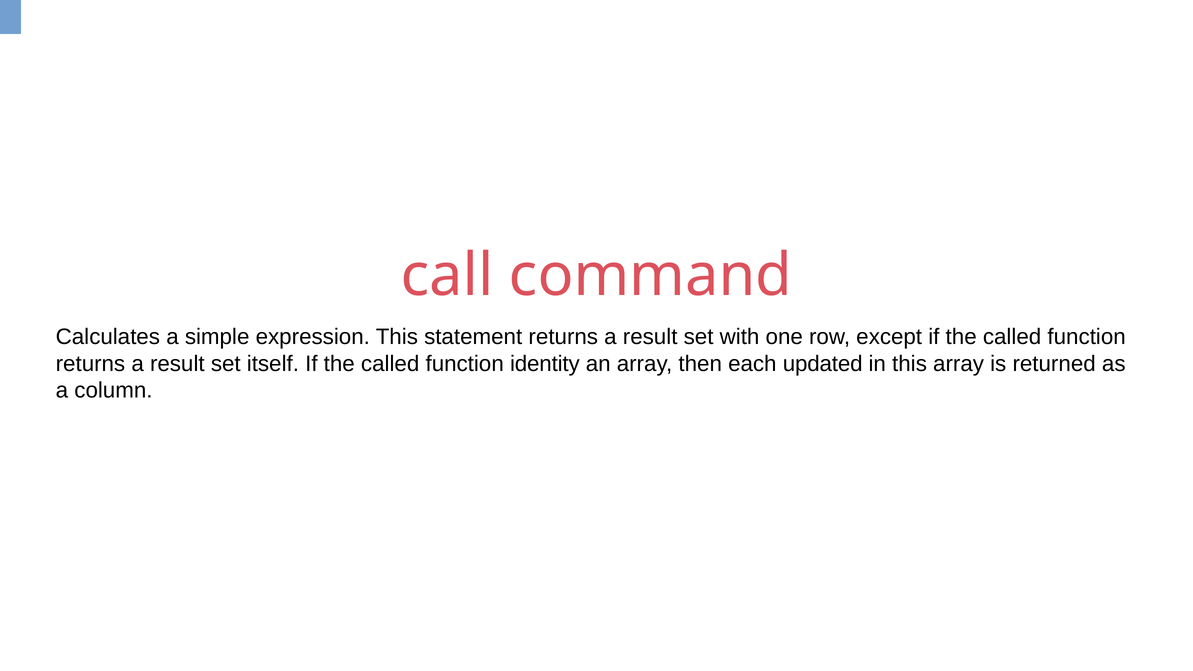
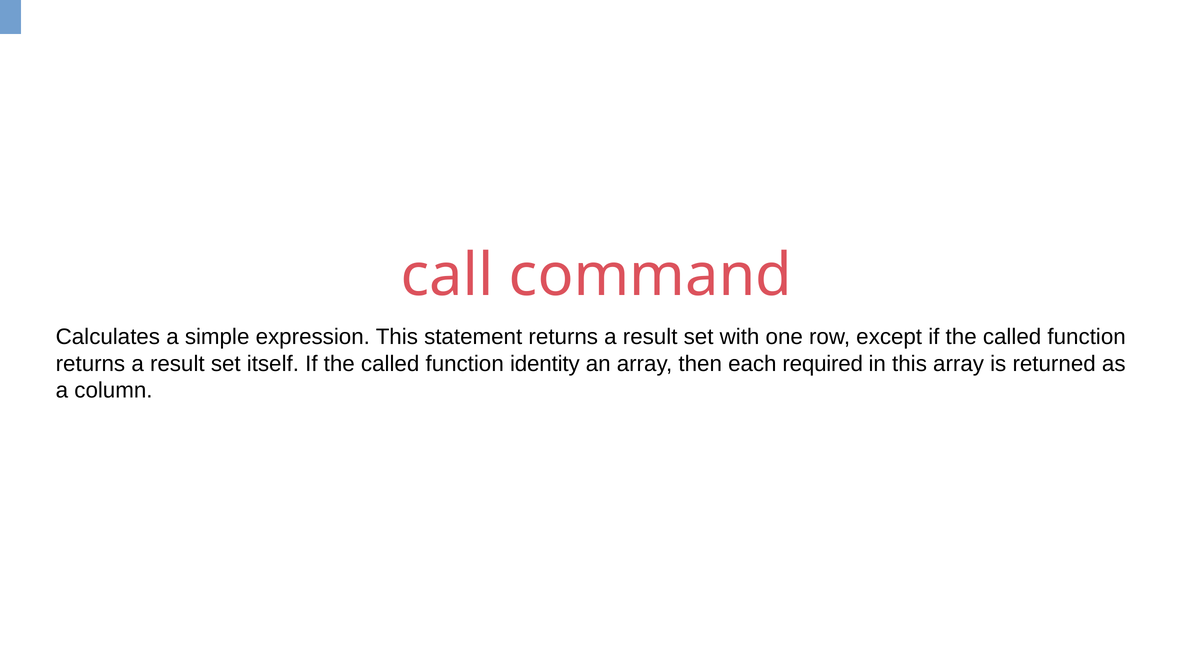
updated: updated -> required (823, 364)
